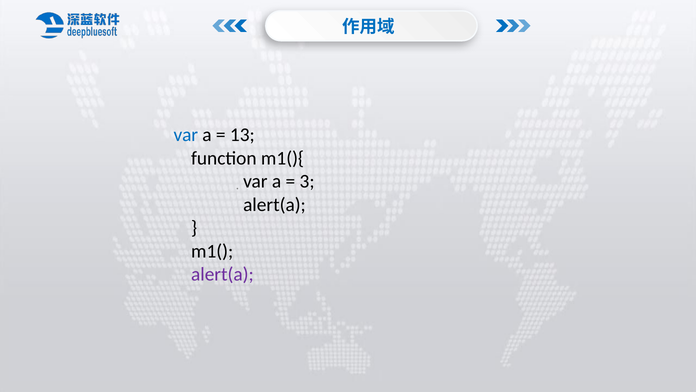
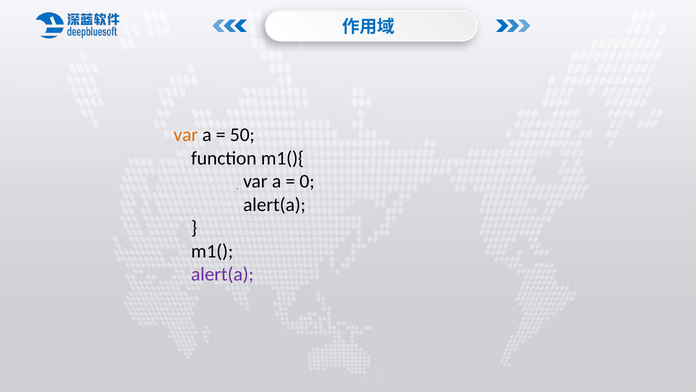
var colour: blue -> orange (186, 135)
13: 13 -> 50 (242, 135)
3: 3 -> 0 (307, 181)
